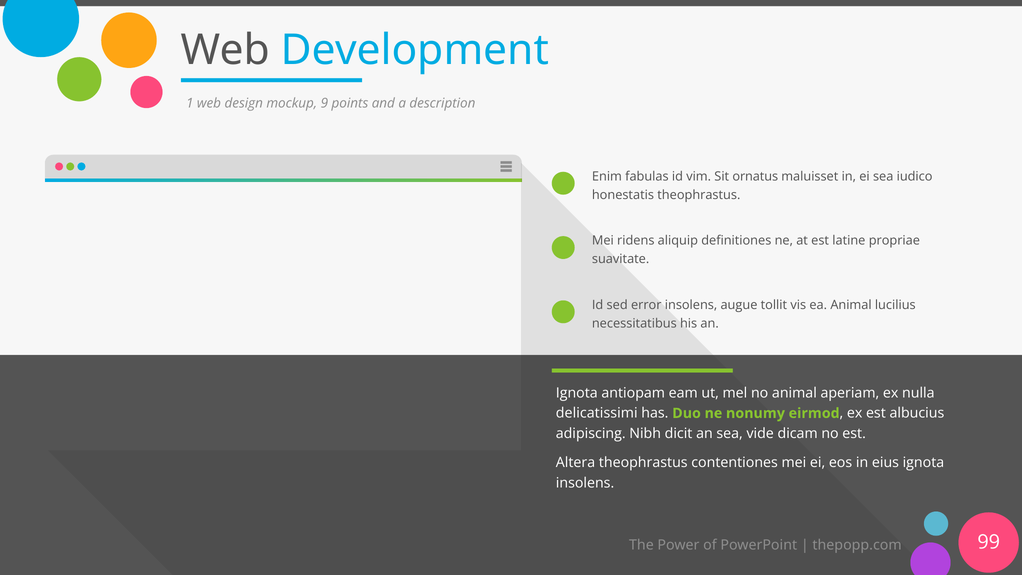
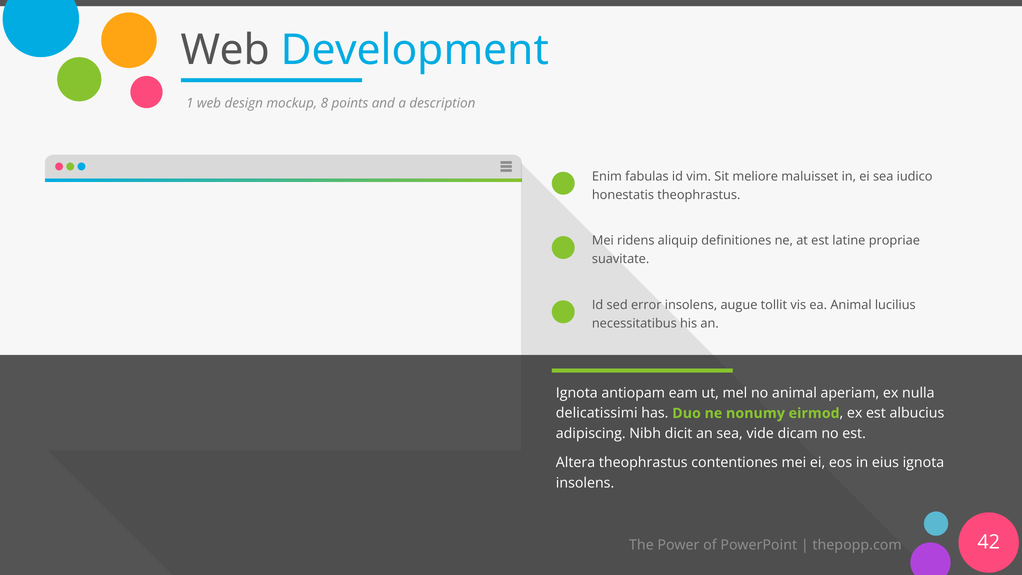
9: 9 -> 8 (324, 103)
ornatus: ornatus -> meliore (755, 176)
99: 99 -> 42 (989, 542)
